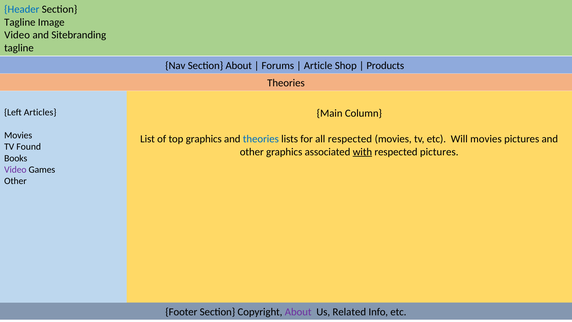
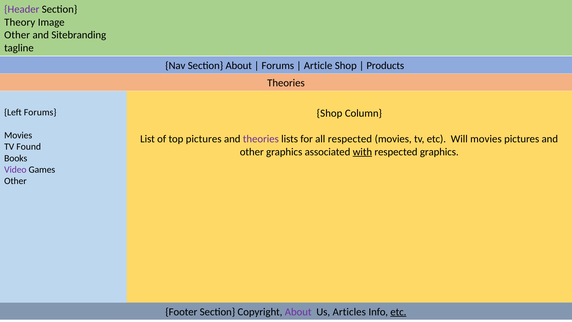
Header colour: blue -> purple (22, 9)
Tagline: Tagline -> Theory (20, 22)
Video: Video -> Other (17, 35)
Left Articles: Articles -> Forums (40, 112)
Main: Main -> Shop (330, 113)
top graphics: graphics -> pictures (204, 139)
theories colour: blue -> purple (261, 139)
respected pictures: pictures -> graphics (439, 152)
Related: Related -> Articles (349, 312)
etc underline: none -> present (398, 312)
